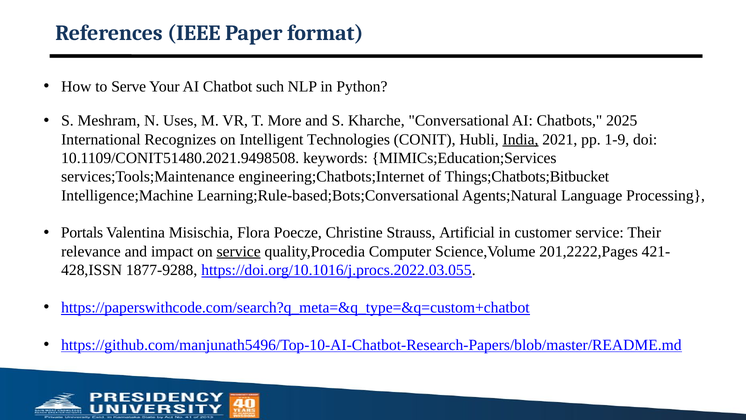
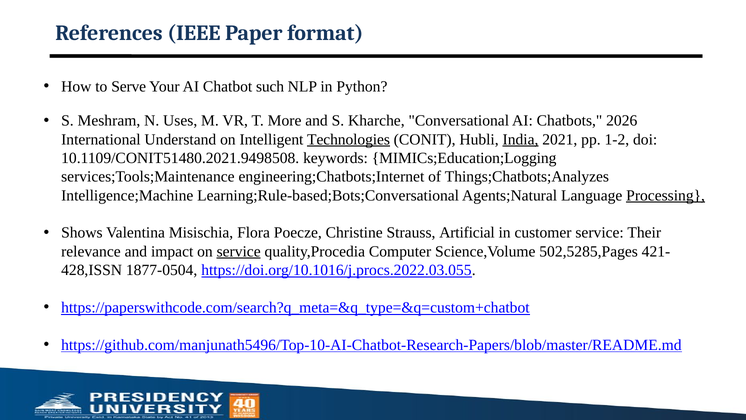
2025: 2025 -> 2026 (622, 121)
Recognizes: Recognizes -> Understand (180, 139)
Technologies underline: none -> present (349, 139)
1-9: 1-9 -> 1-2 (617, 139)
MIMICs;Education;Services: MIMICs;Education;Services -> MIMICs;Education;Logging (464, 158)
Things;Chatbots;Bitbucket: Things;Chatbots;Bitbucket -> Things;Chatbots;Analyzes (527, 177)
Processing underline: none -> present (666, 195)
Portals: Portals -> Shows (82, 233)
201,2222,Pages: 201,2222,Pages -> 502,5285,Pages (589, 251)
1877-9288: 1877-9288 -> 1877-0504 (162, 270)
